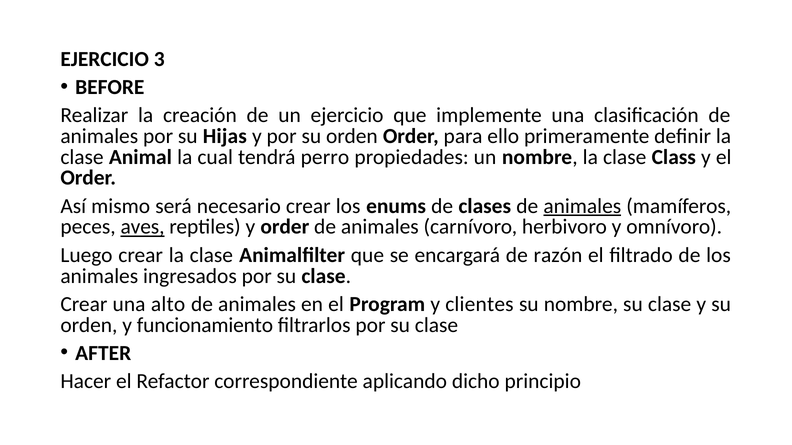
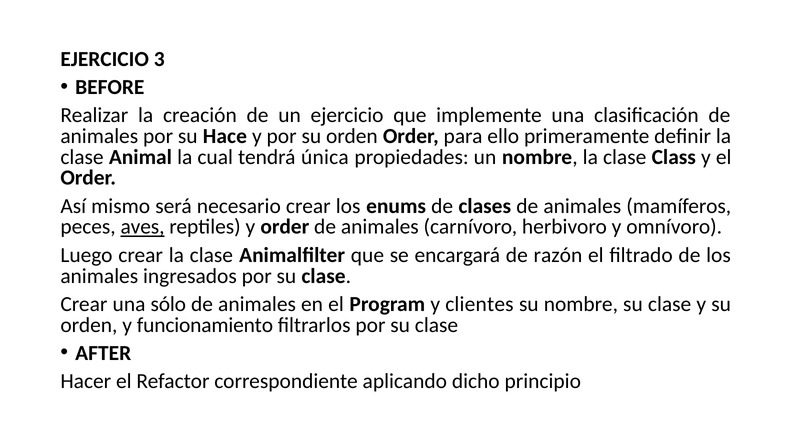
Hijas: Hijas -> Hace (225, 136)
perro: perro -> única (325, 157)
animales underline: present -> none (582, 206)
alto: alto -> sólo (168, 304)
